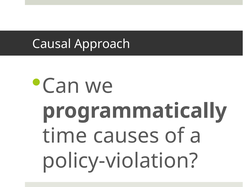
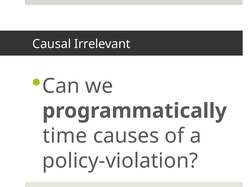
Approach: Approach -> Irrelevant (102, 44)
